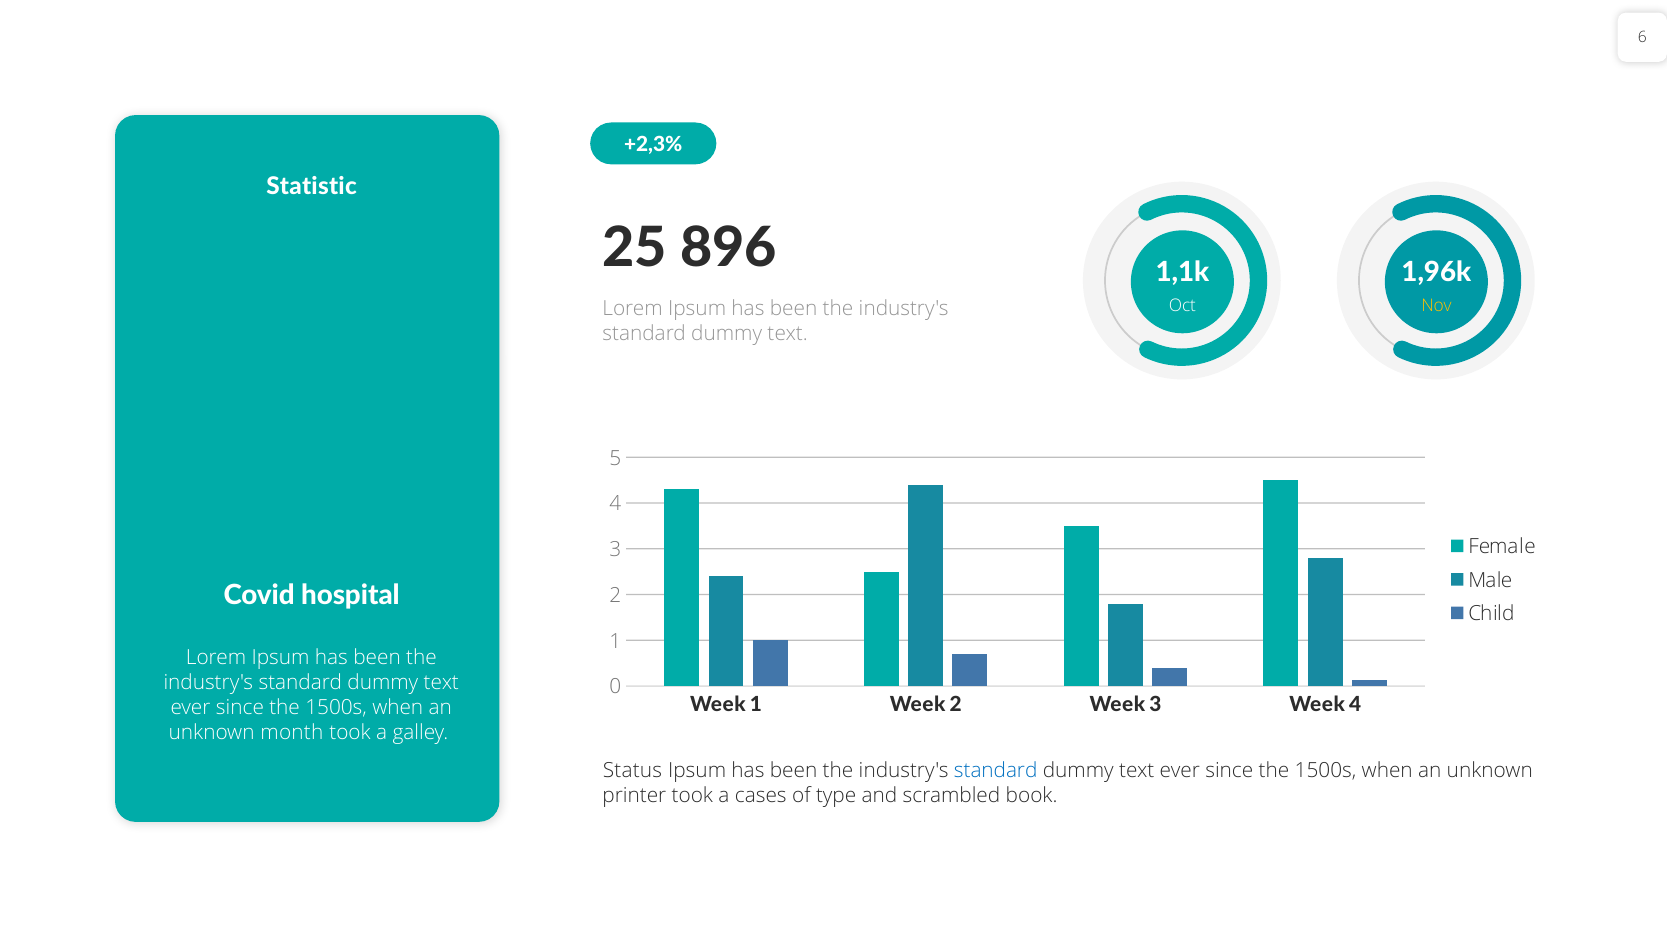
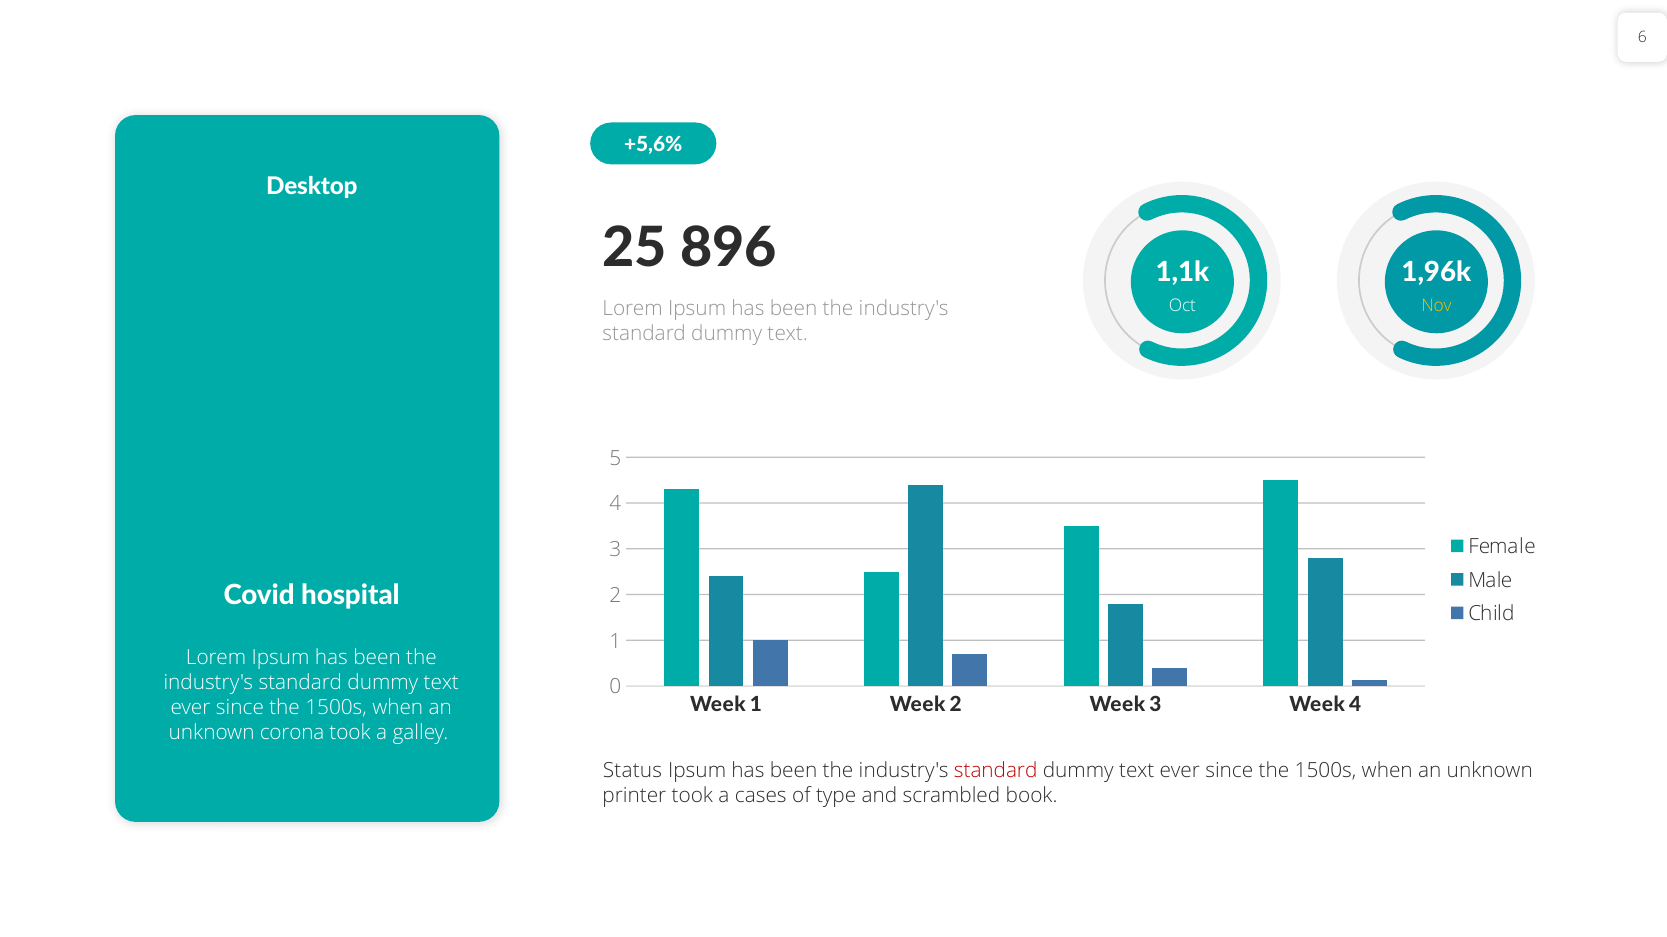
+2,3%: +2,3% -> +5,6% (653, 145)
Statistic: Statistic -> Desktop (312, 187)
month: month -> corona (292, 733)
standard colour: blue -> red (996, 772)
